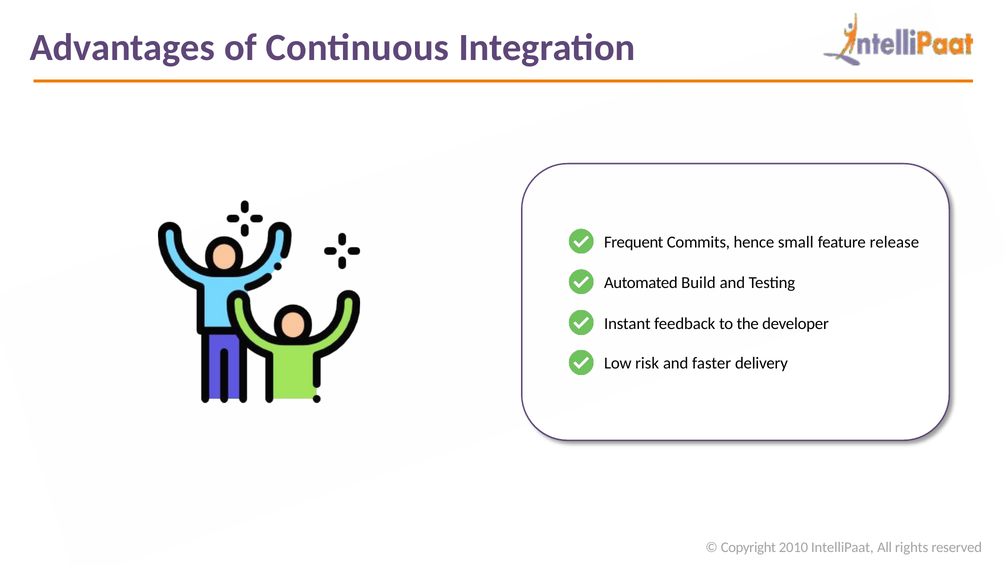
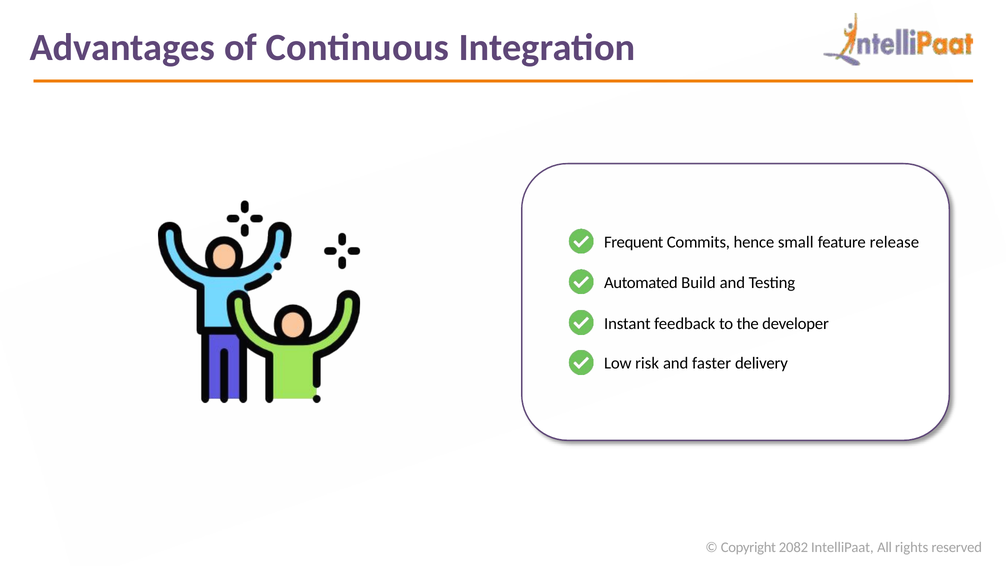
2010: 2010 -> 2082 (793, 547)
